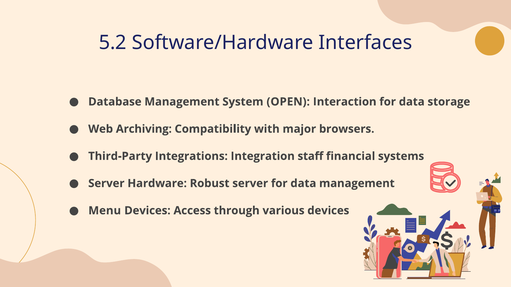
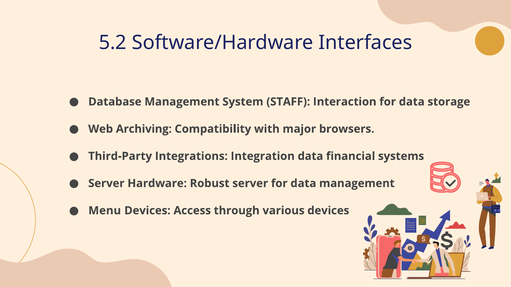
OPEN: OPEN -> STAFF (288, 102)
Integration staff: staff -> data (310, 156)
